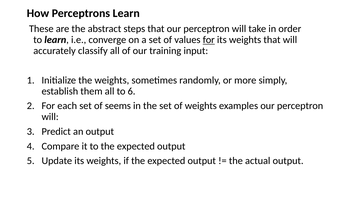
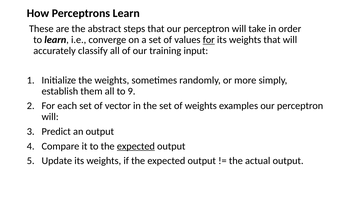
6: 6 -> 9 (132, 91)
seems: seems -> vector (118, 106)
expected underline: none -> present (136, 146)
